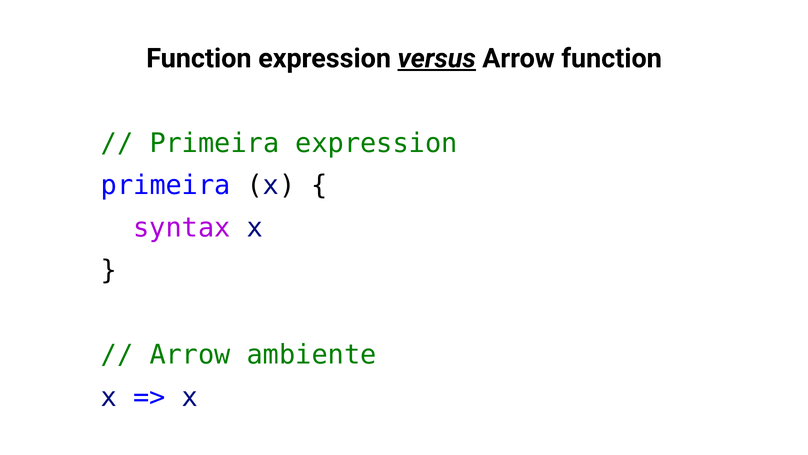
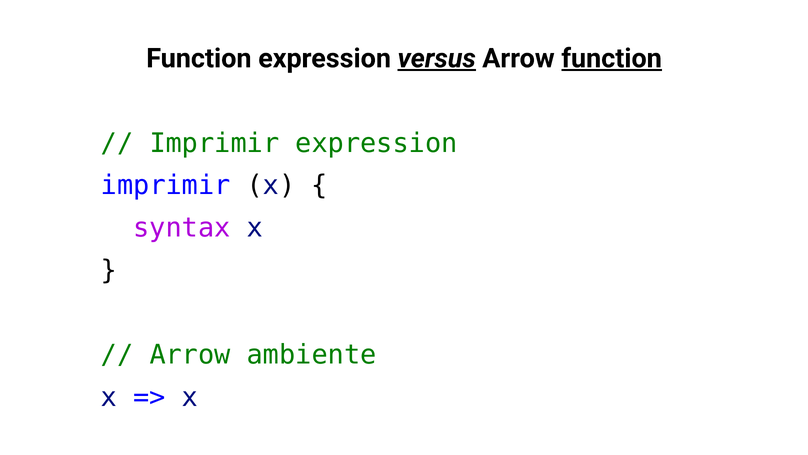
function underline: none -> present (612, 58)
Primeira: Primeira -> Imprimir (214, 143)
primeira: primeira -> imprimir (166, 185)
